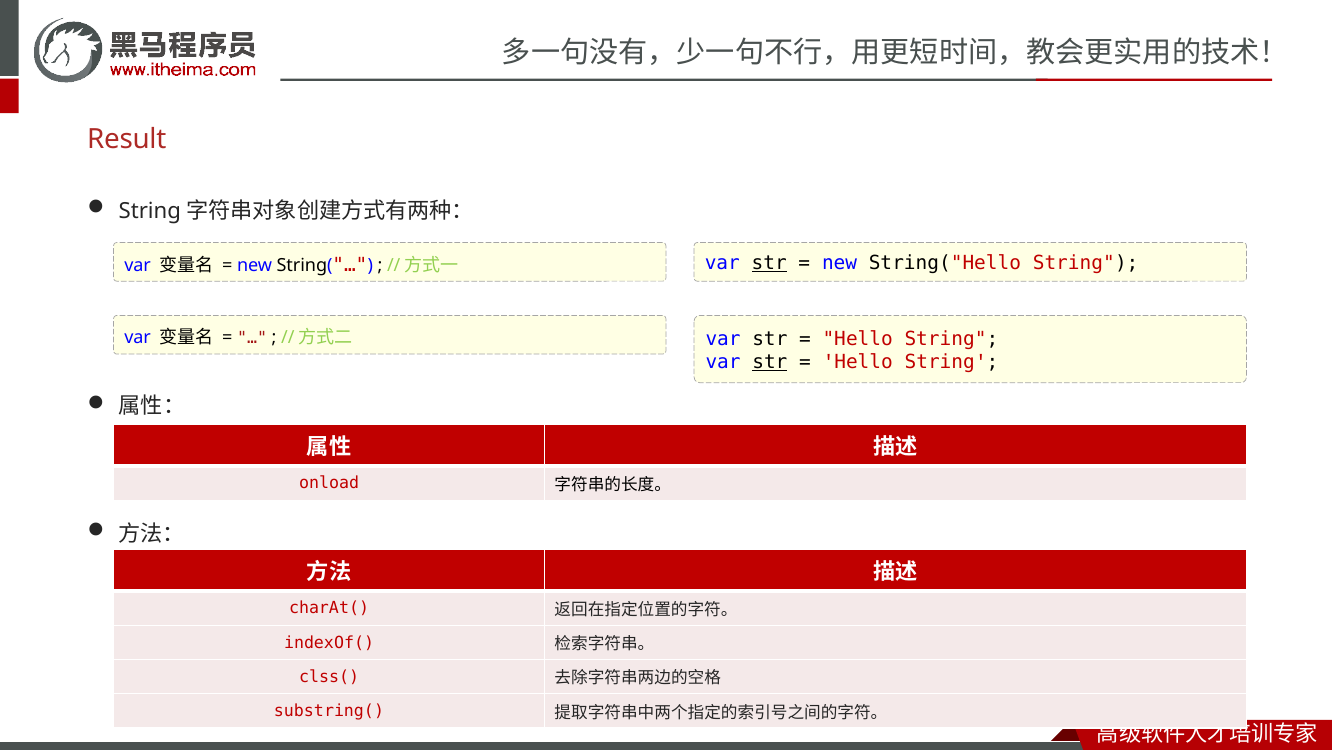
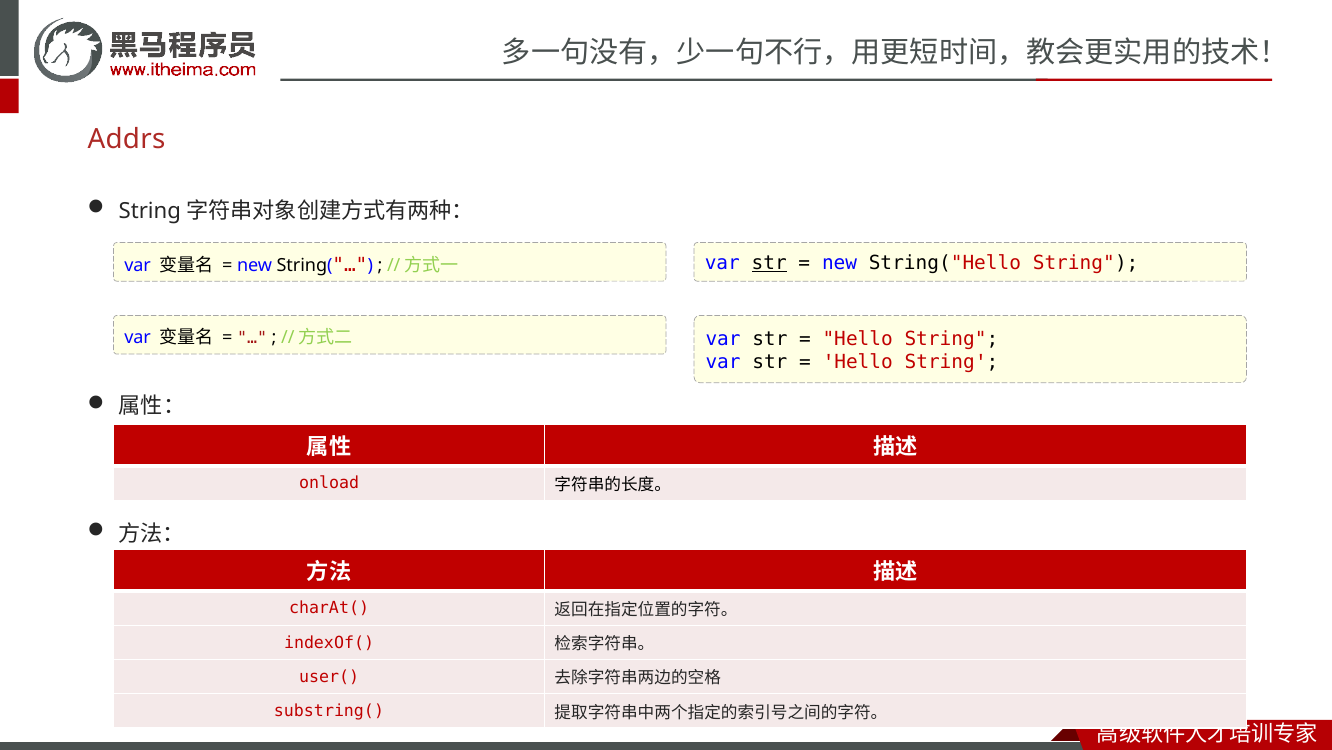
Result: Result -> Addrs (126, 140)
str underline: present -> none (770, 362)
clss(: clss( -> user( (329, 676)
